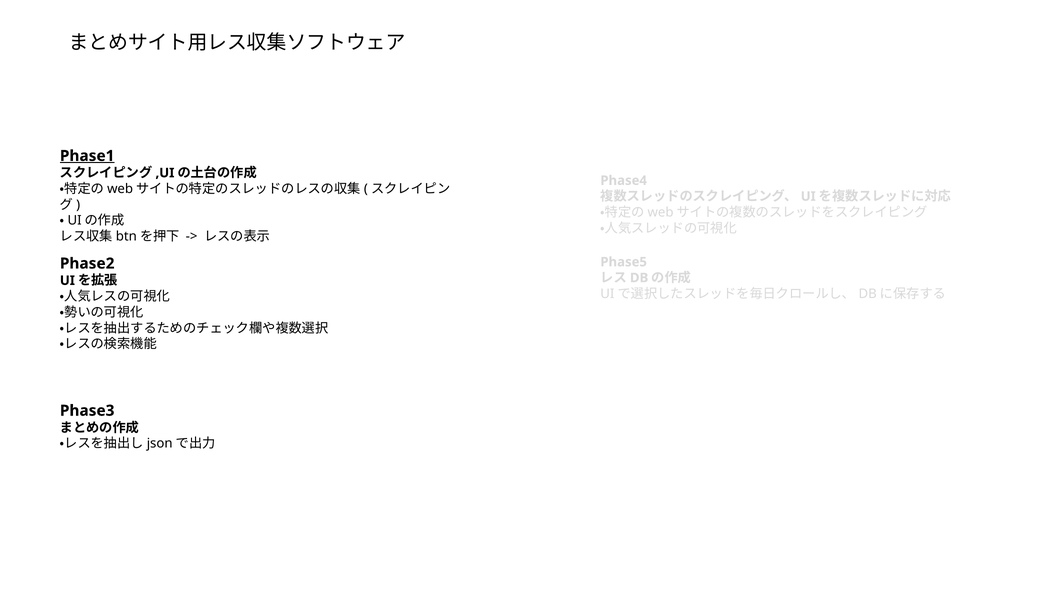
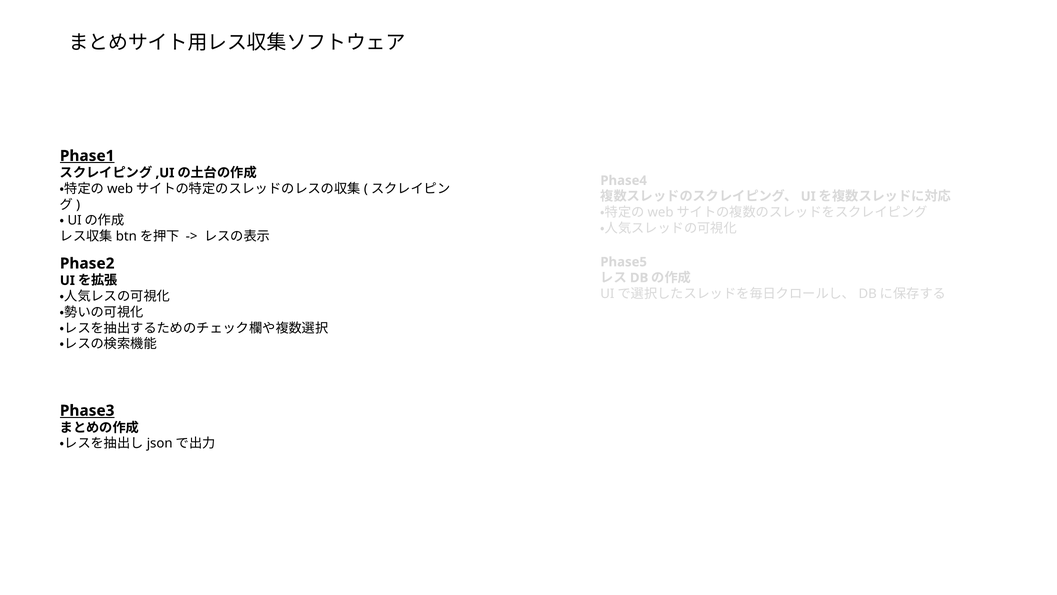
Phase3 underline: none -> present (87, 410)
